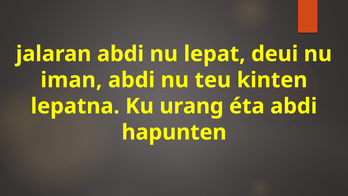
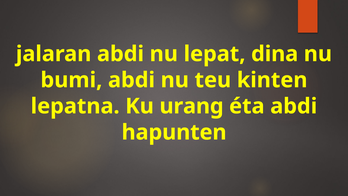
deui: deui -> dina (275, 54)
iman: iman -> bumi (71, 80)
